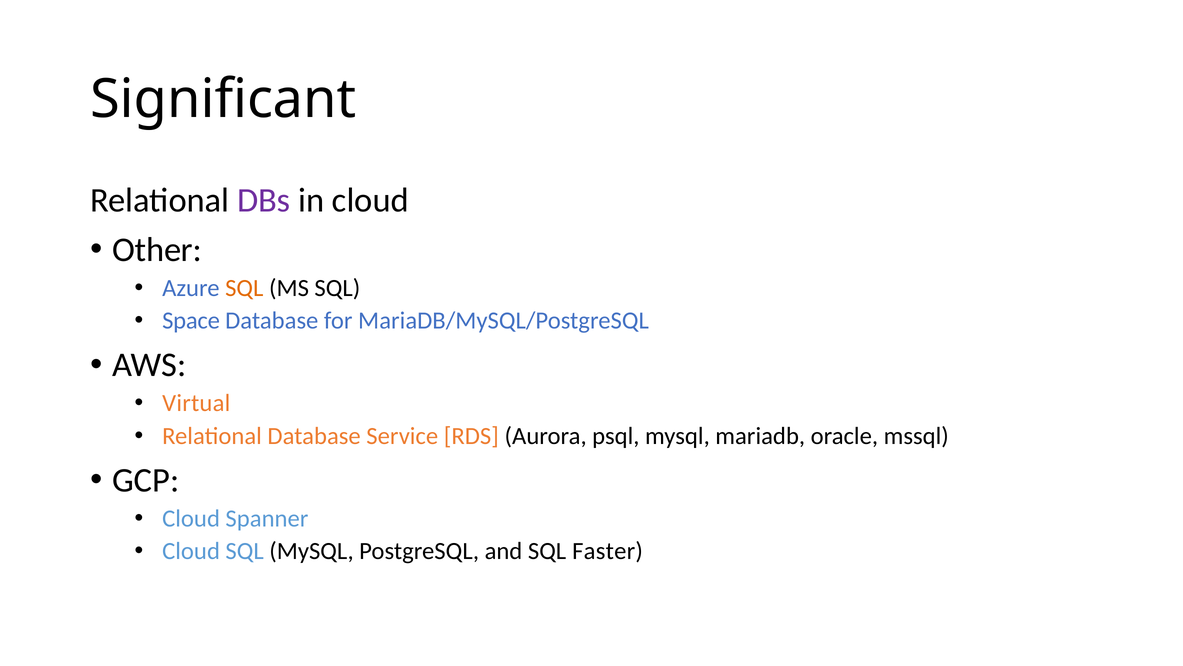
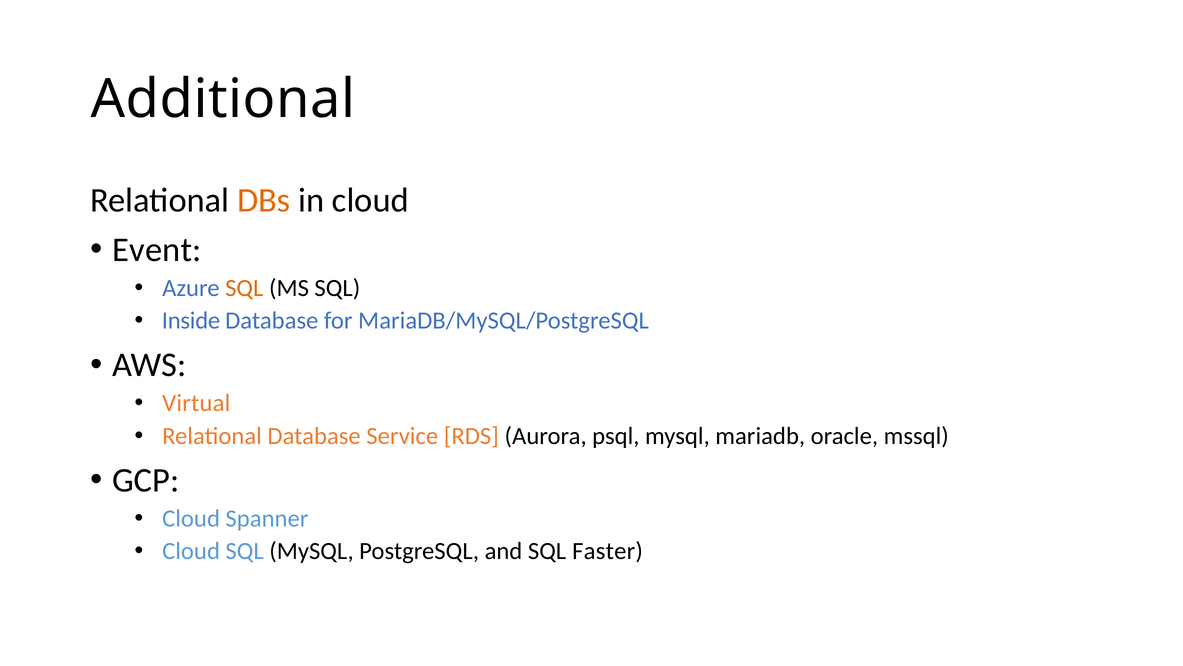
Significant: Significant -> Additional (223, 99)
DBs colour: purple -> orange (264, 200)
Other: Other -> Event (157, 250)
Space: Space -> Inside (191, 321)
